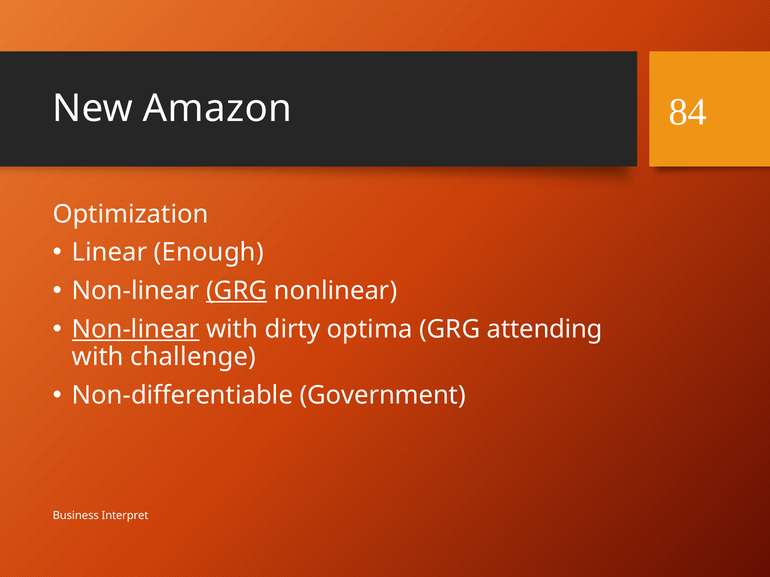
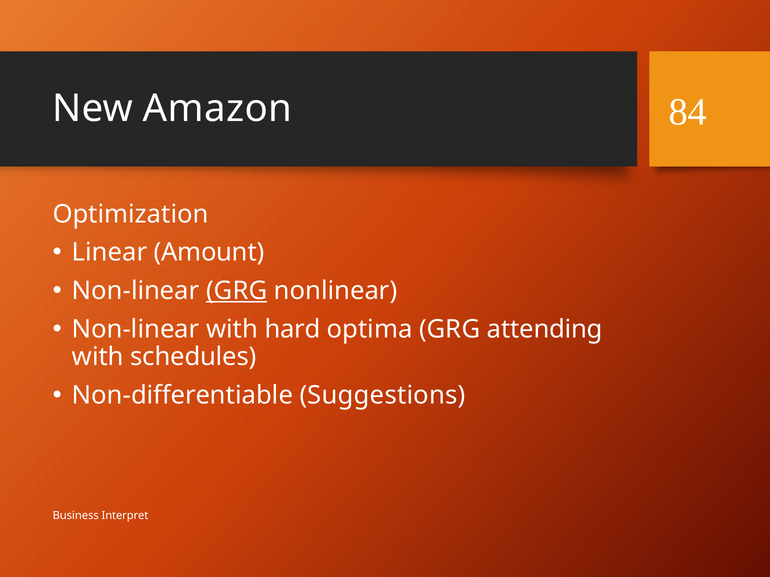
Enough: Enough -> Amount (209, 253)
Non-linear underline: present -> none (136, 330)
dirty: dirty -> hard (293, 330)
challenge: challenge -> schedules (193, 357)
Government: Government -> Suggestions (382, 396)
